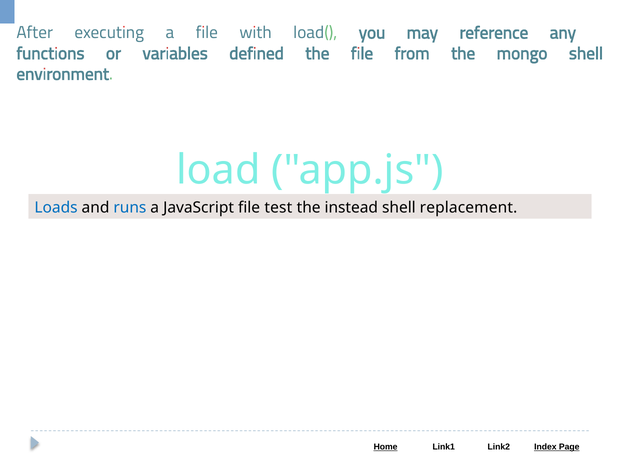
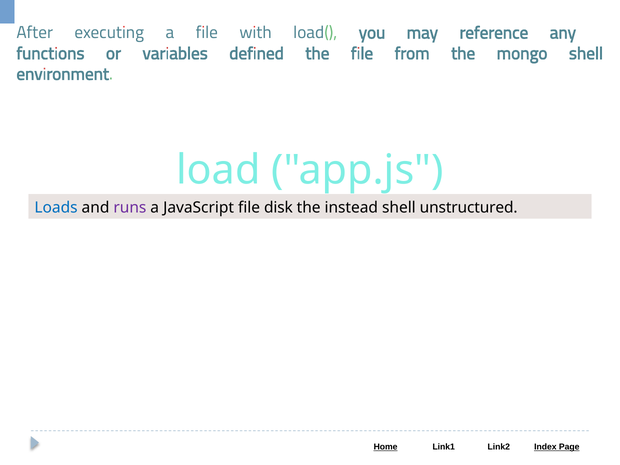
runs colour: blue -> purple (130, 207)
test: test -> disk (278, 207)
replacement: replacement -> unstructured (469, 207)
